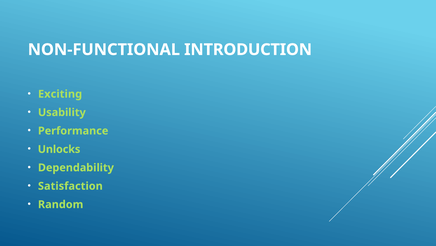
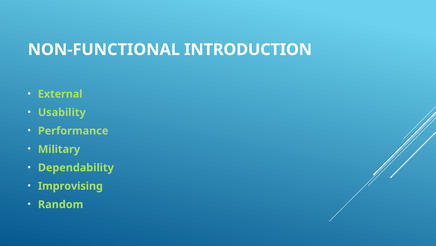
Exciting: Exciting -> External (60, 94)
Unlocks: Unlocks -> Military (59, 149)
Satisfaction: Satisfaction -> Improvising (70, 186)
